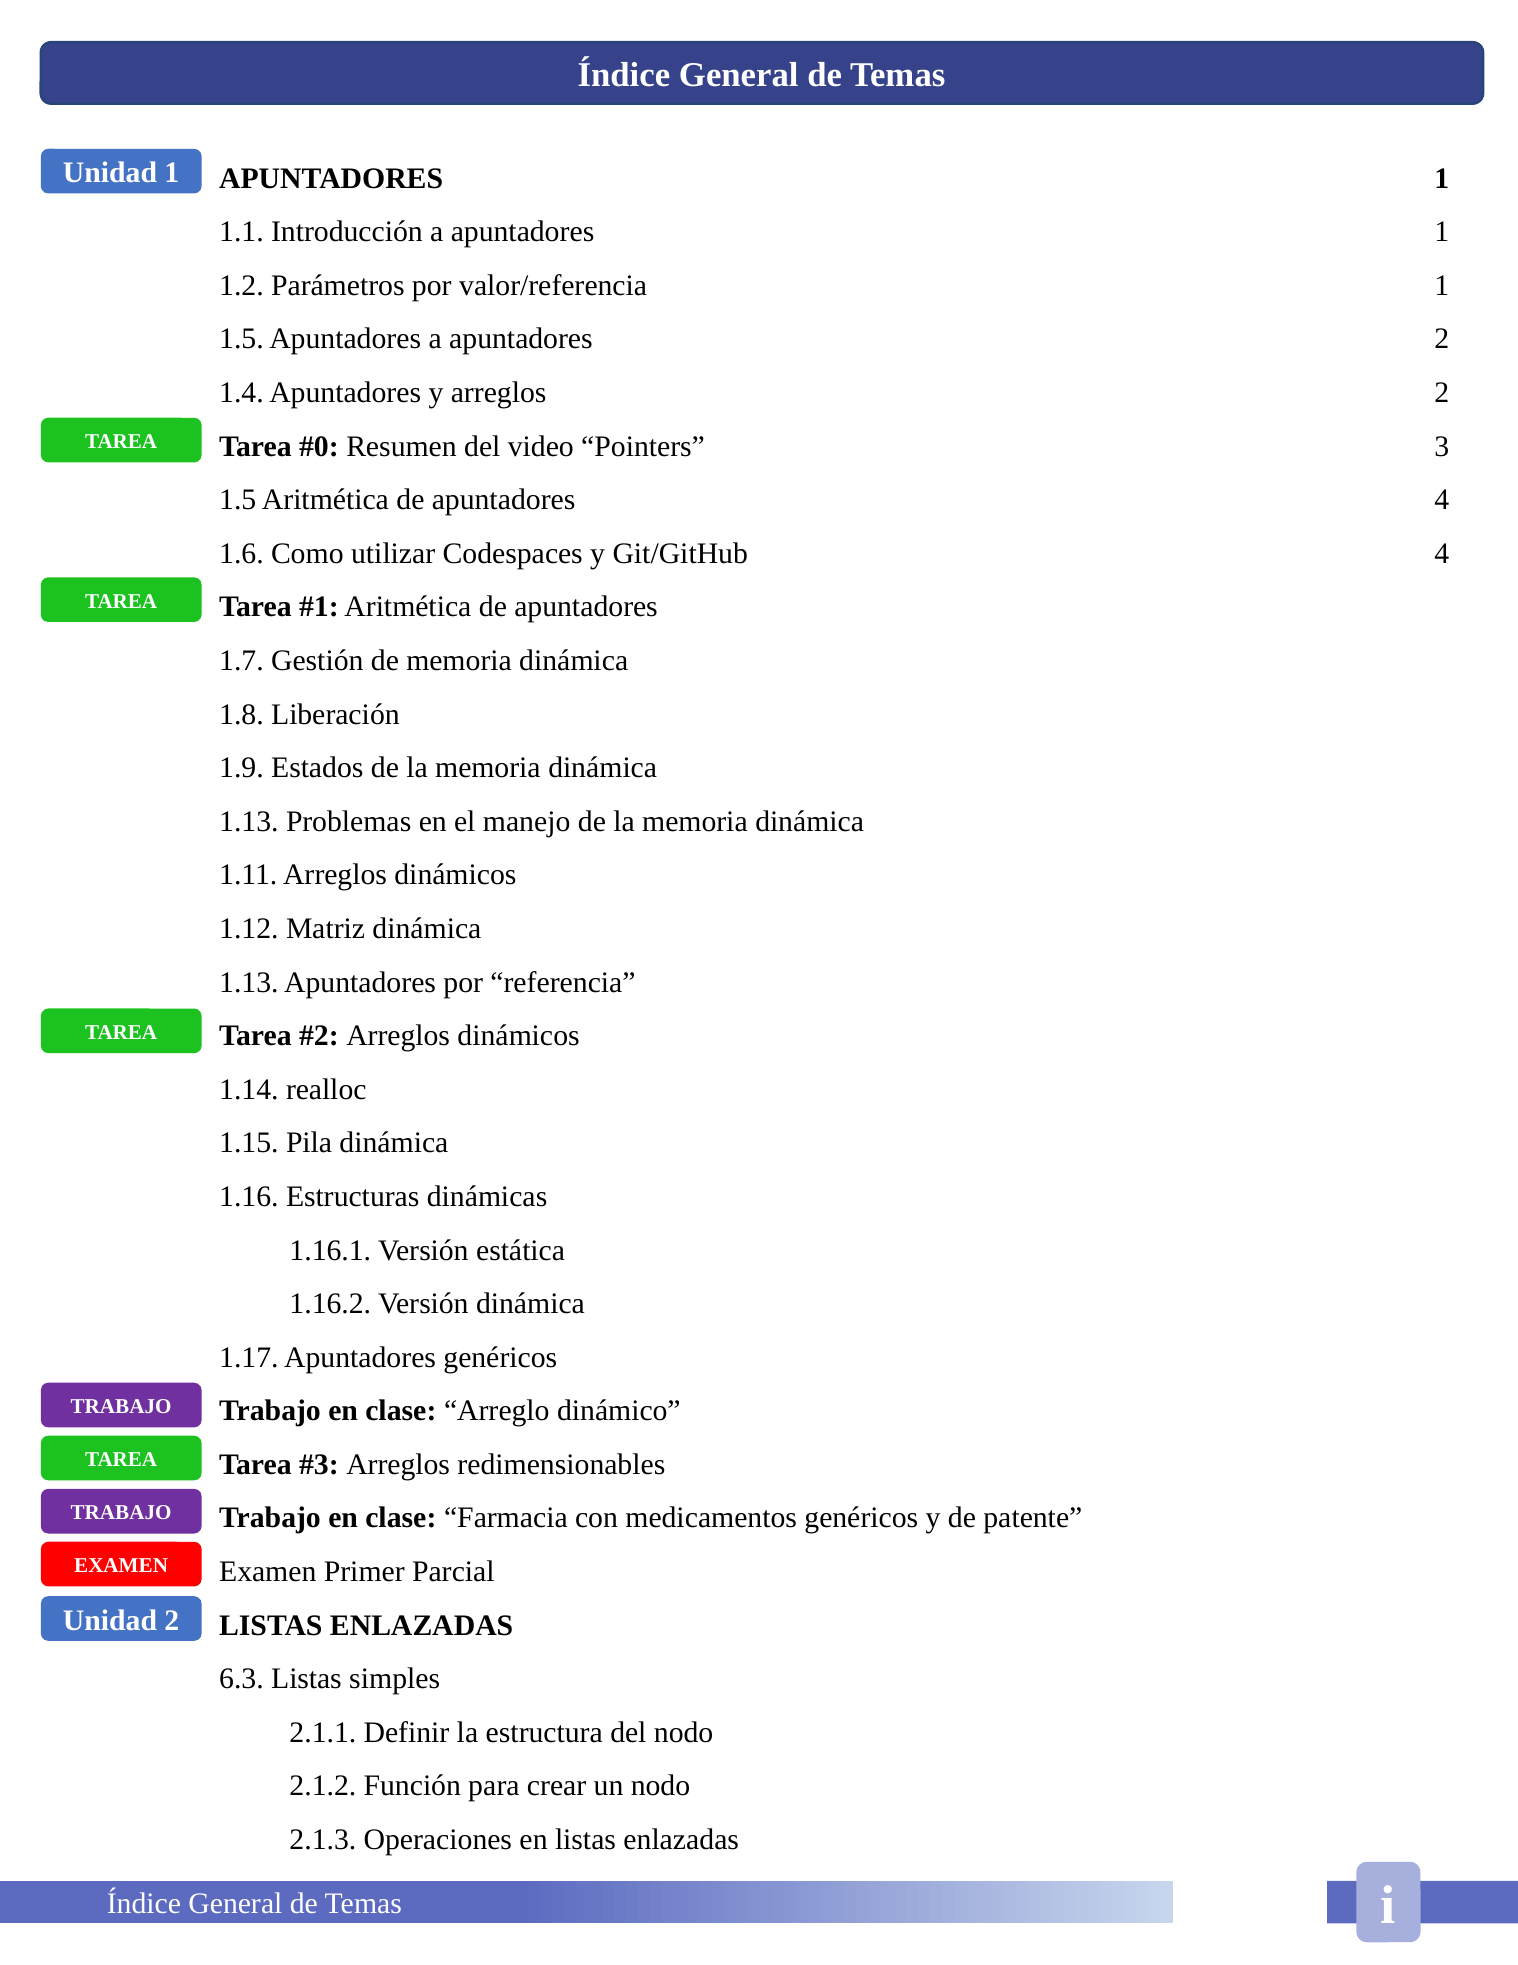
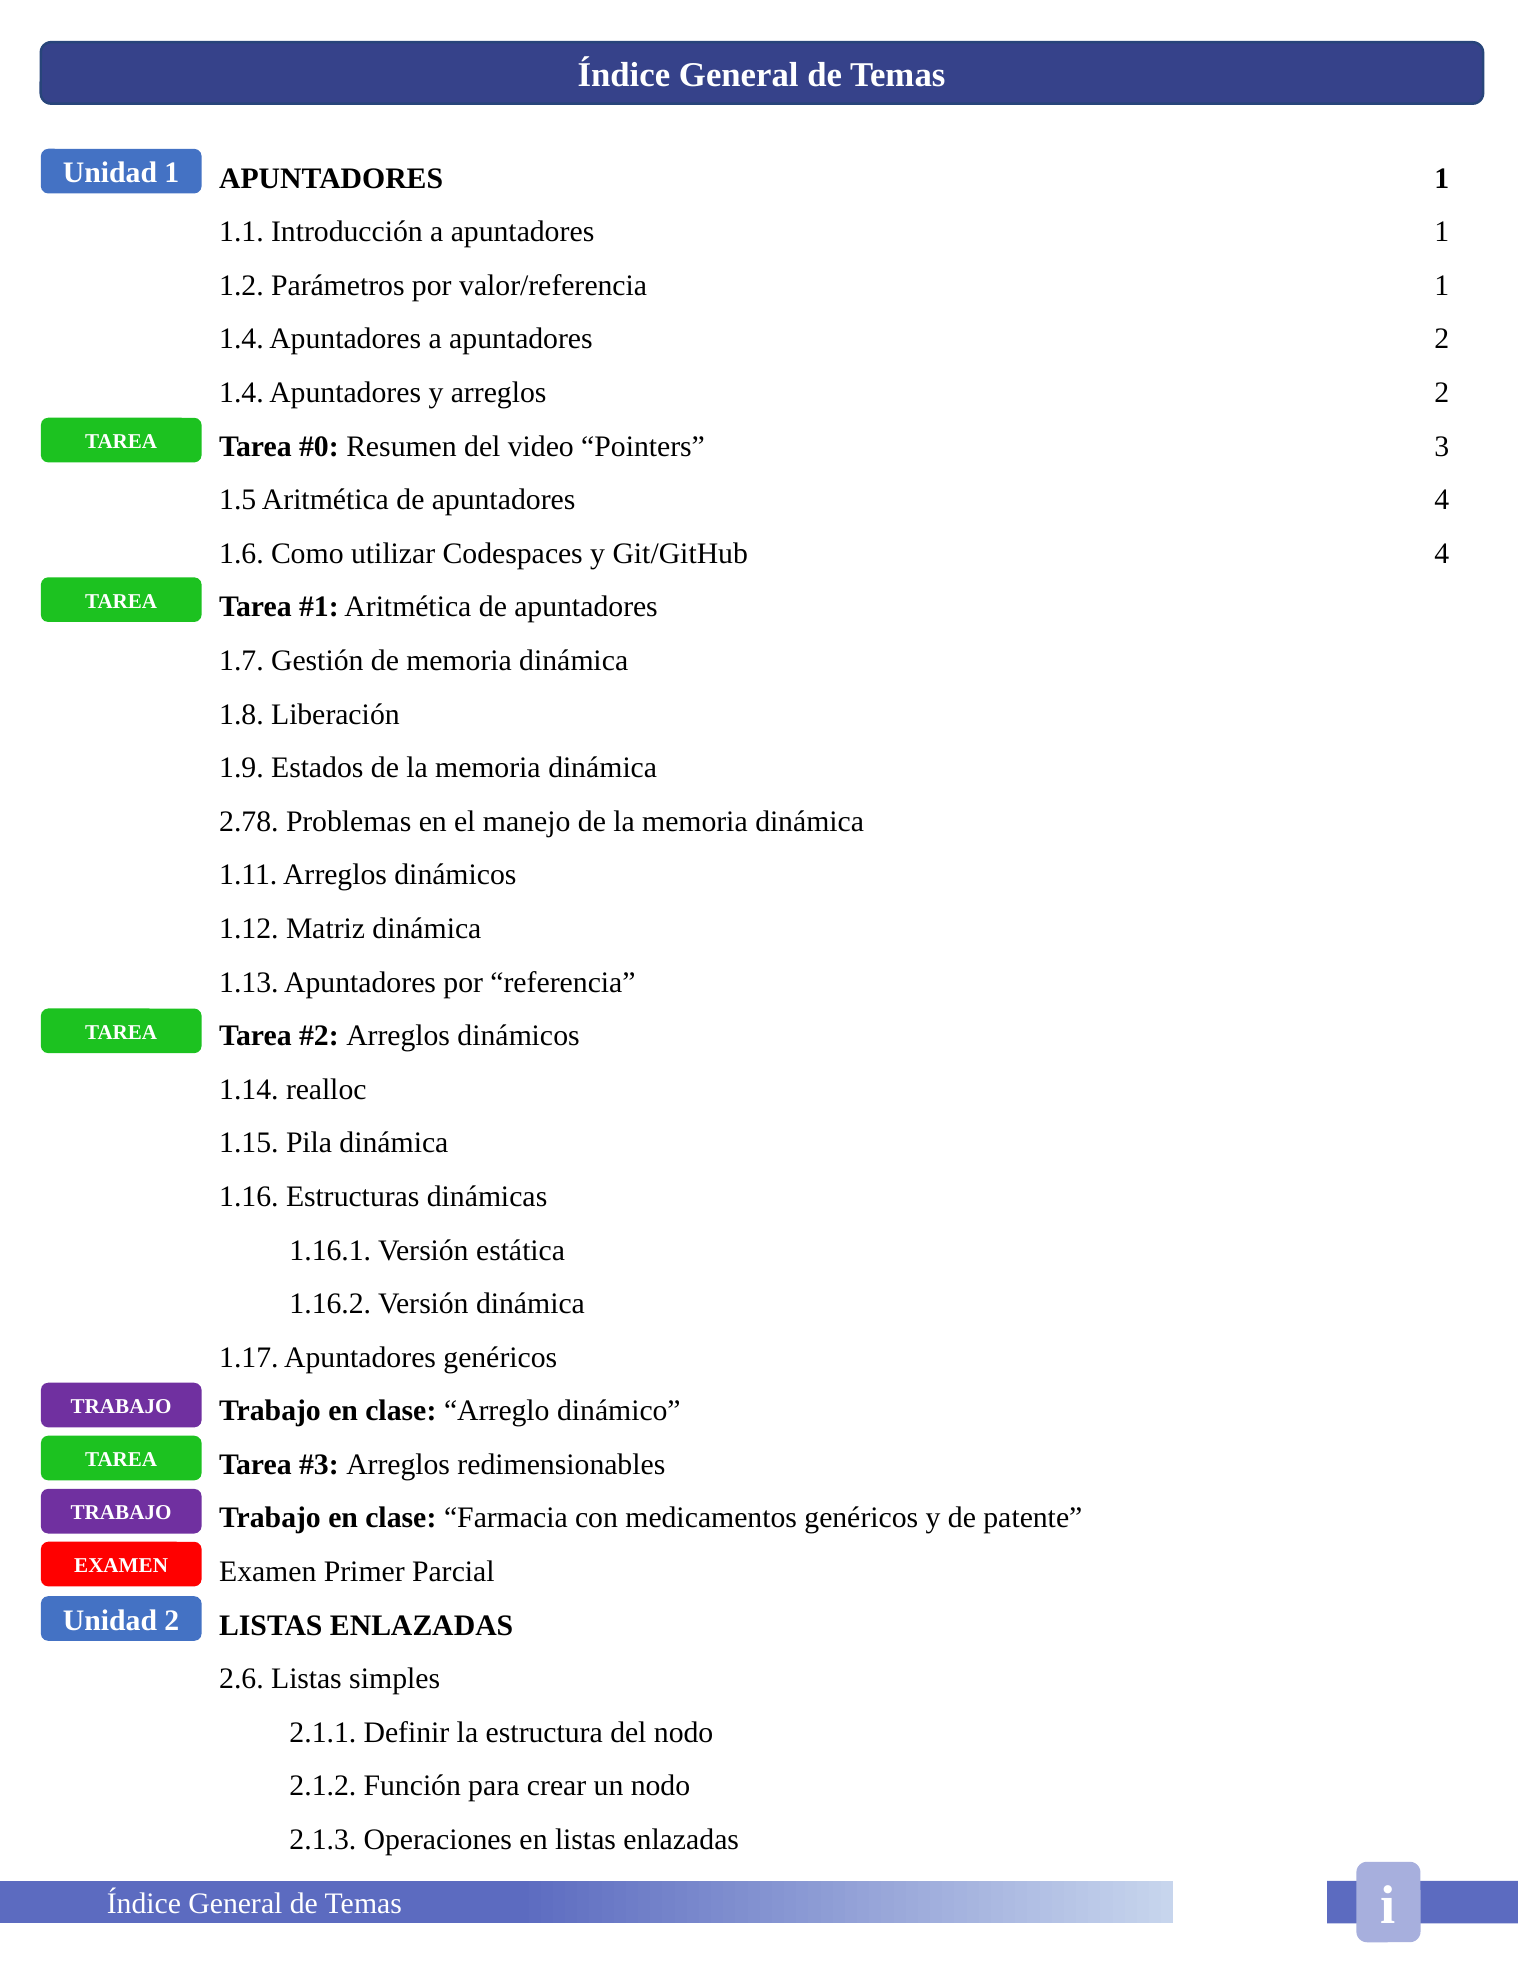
1.5: 1.5 -> 1.4 (241, 339)
1.13: 1.13 -> 2.78 (249, 821)
6.3: 6.3 -> 2.6 (241, 1678)
